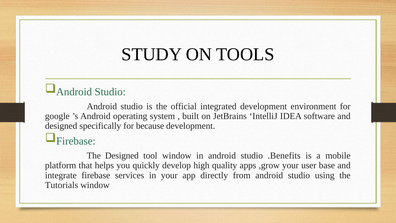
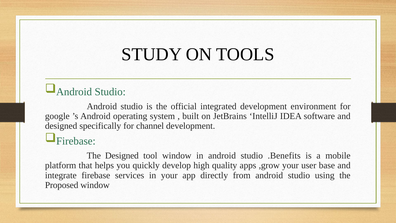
because: because -> channel (150, 126)
Tutorials: Tutorials -> Proposed (62, 185)
